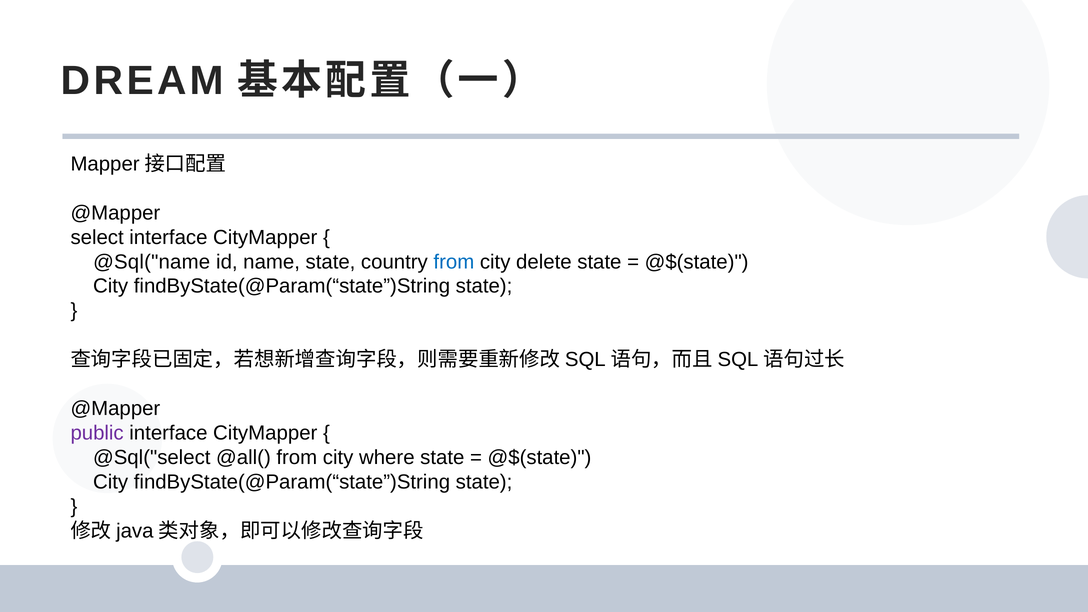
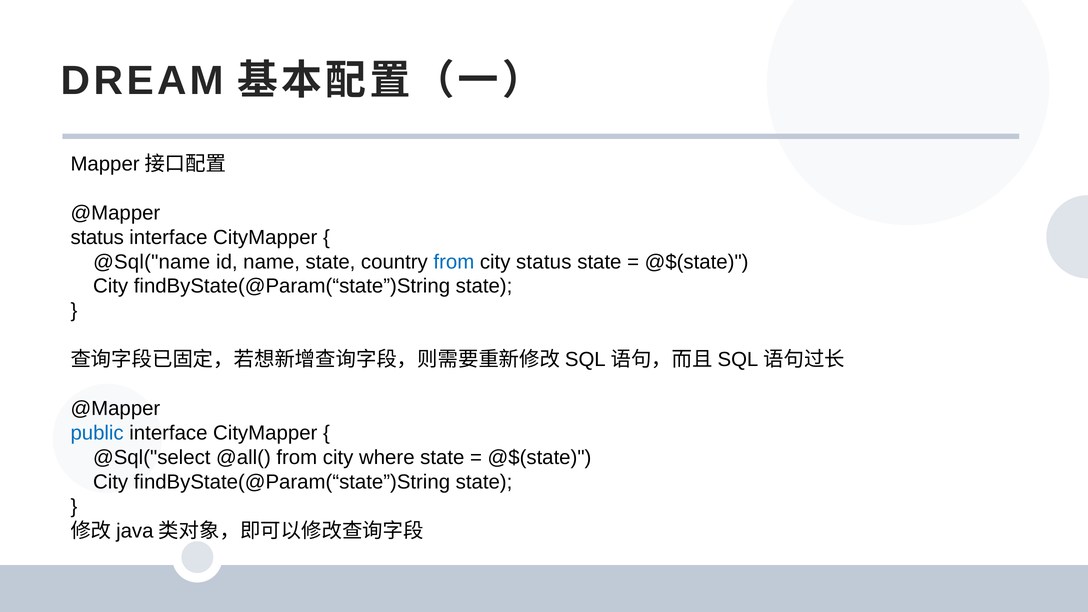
select: select -> status (97, 237)
city delete: delete -> status (544, 262)
public colour: purple -> blue (97, 433)
